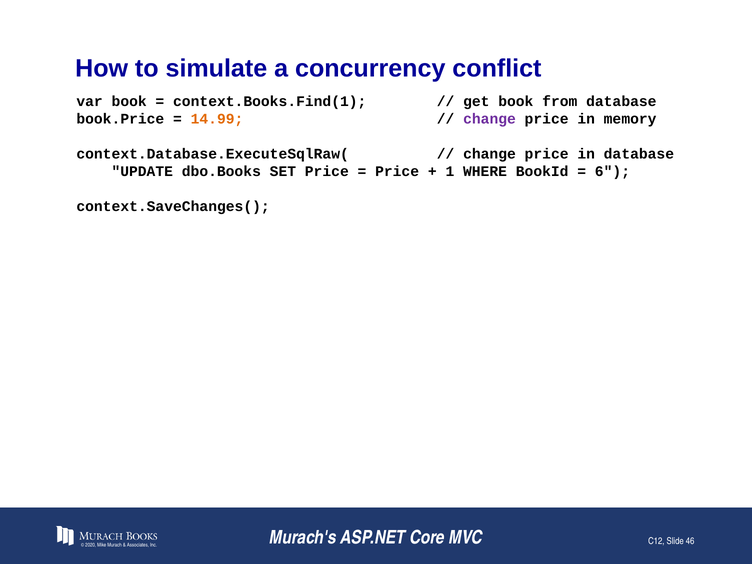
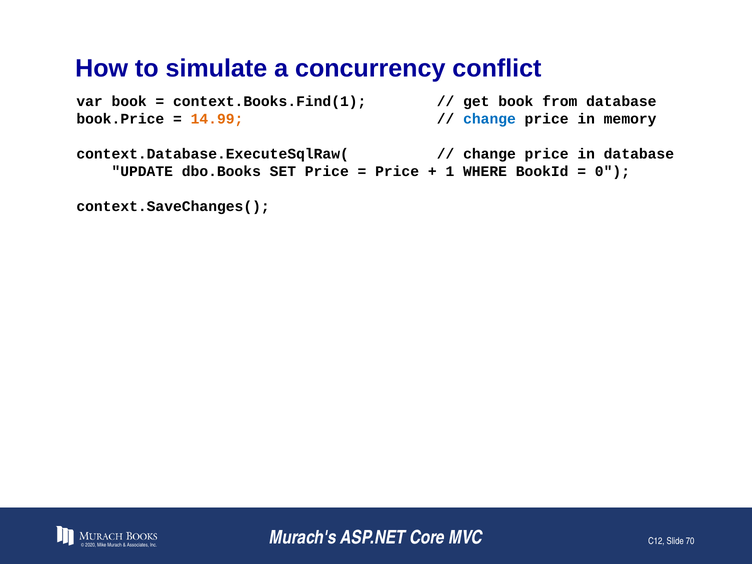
change colour: purple -> blue (490, 119)
6: 6 -> 0 (612, 172)
46: 46 -> 70 (690, 541)
